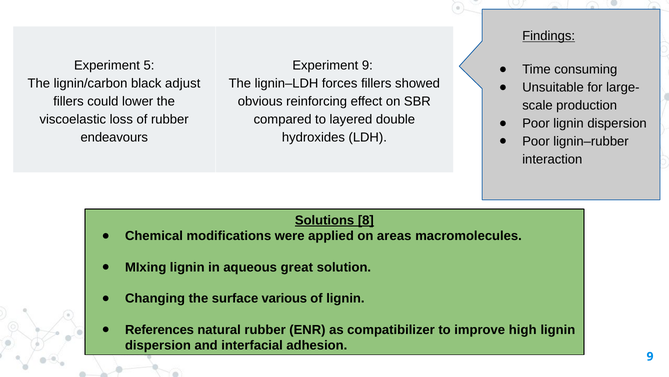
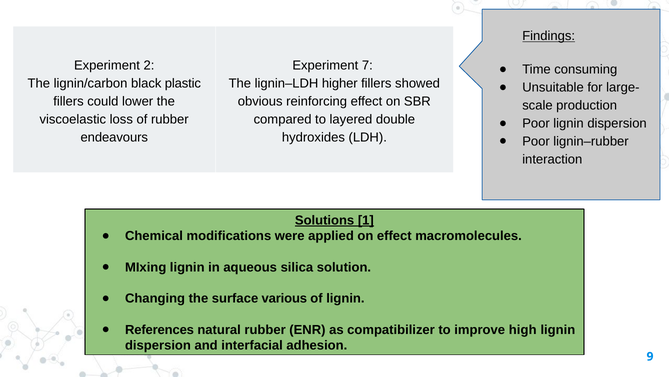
5: 5 -> 2 (149, 65)
Experiment 9: 9 -> 7 (367, 65)
adjust: adjust -> plastic (183, 83)
forces: forces -> higher (340, 83)
8: 8 -> 1 (366, 220)
on areas: areas -> effect (394, 236)
great: great -> silica (297, 267)
